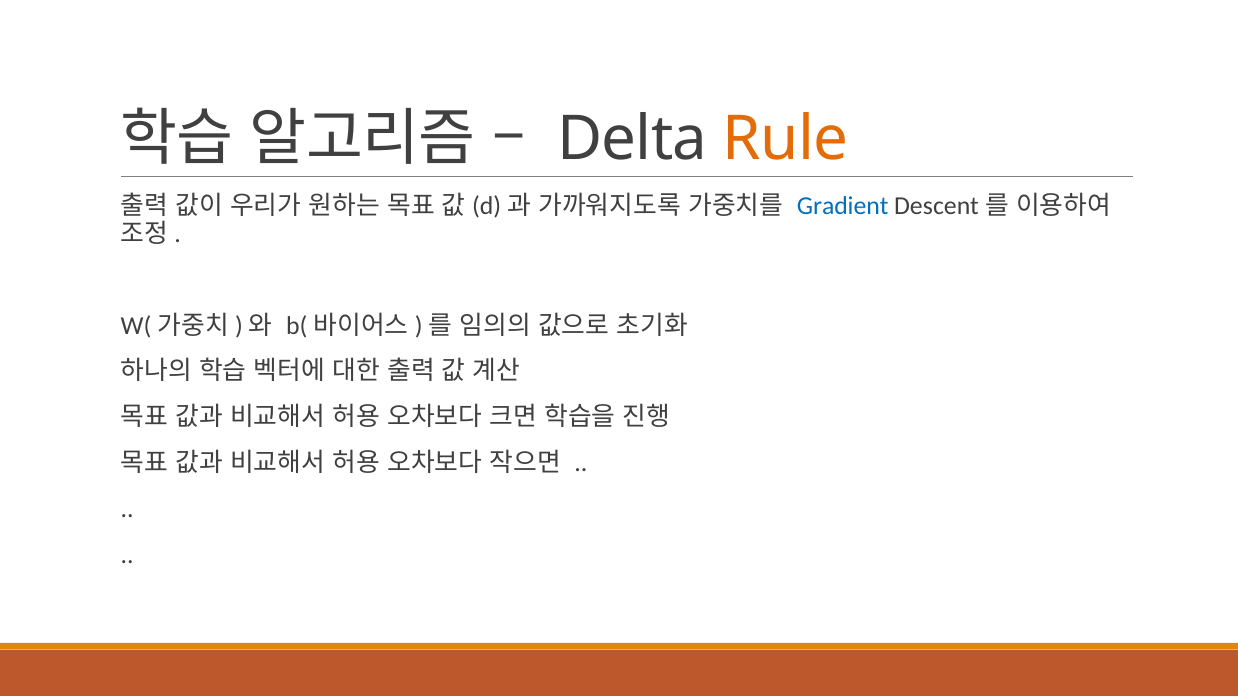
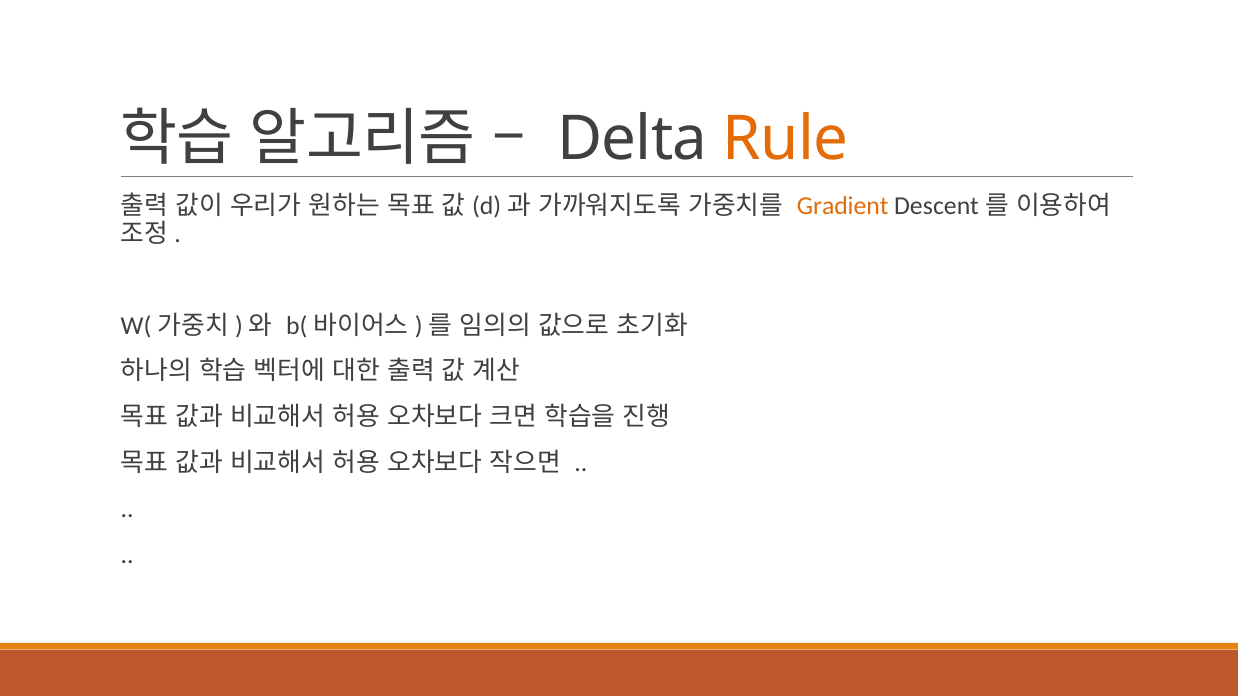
Gradient colour: blue -> orange (843, 206)
